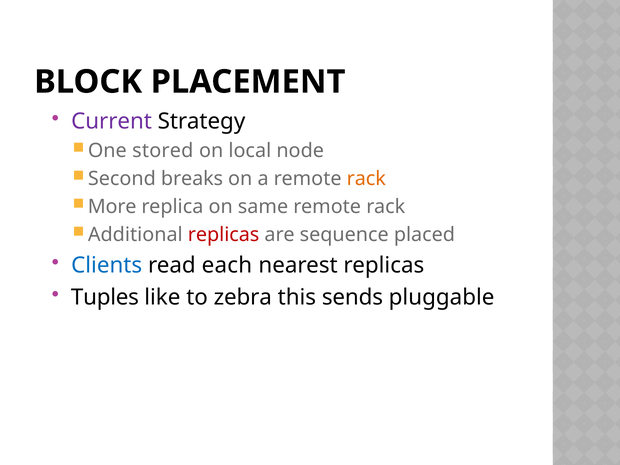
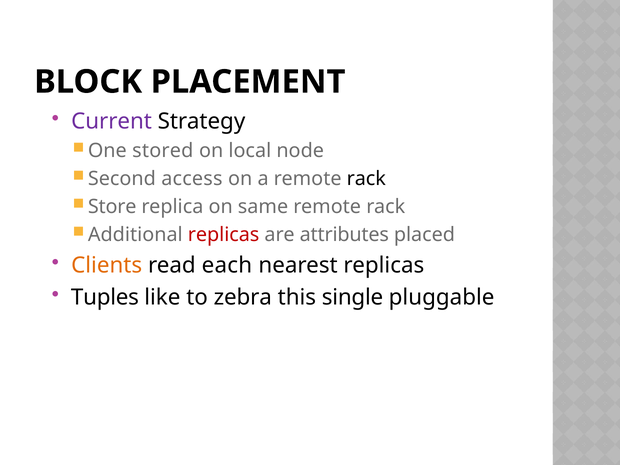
breaks: breaks -> access (192, 179)
rack colour: orange -> black (366, 179)
More: More -> Store (112, 207)
sequence: sequence -> attributes (344, 235)
Clients colour: blue -> orange (107, 266)
sends: sends -> single (353, 298)
